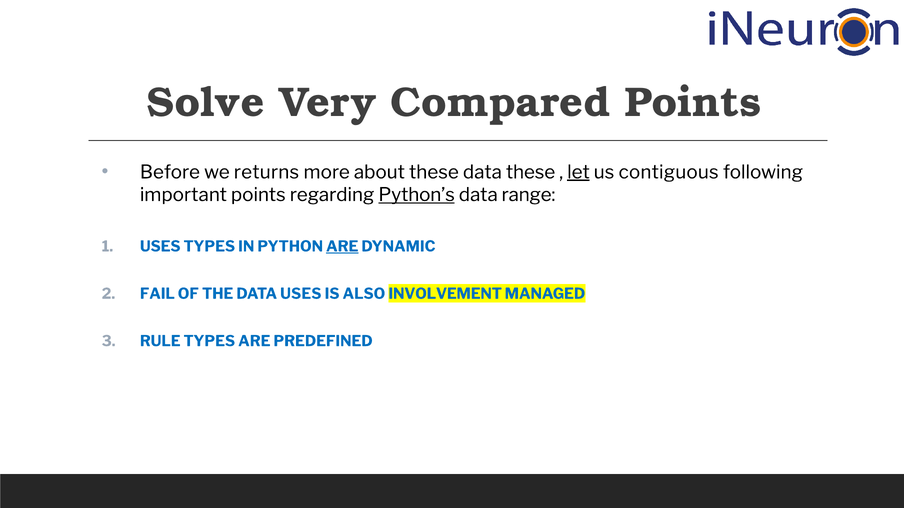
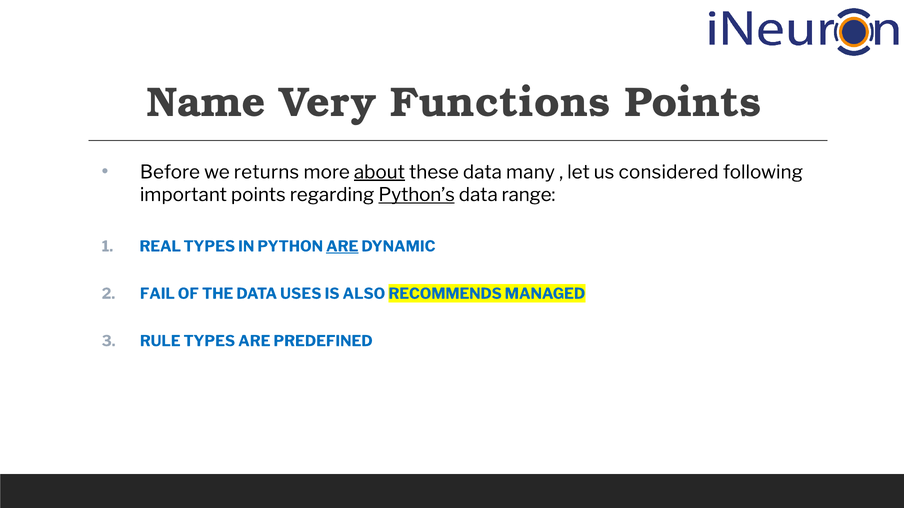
Solve: Solve -> Name (206, 103)
Compared: Compared -> Functions (500, 103)
about underline: none -> present (379, 172)
data these: these -> many (530, 172)
let underline: present -> none (579, 172)
contiguous: contiguous -> considered (669, 172)
USES: USES -> REAL (160, 247)
INVOLVEMENT: INVOLVEMENT -> RECOMMENDS (445, 294)
